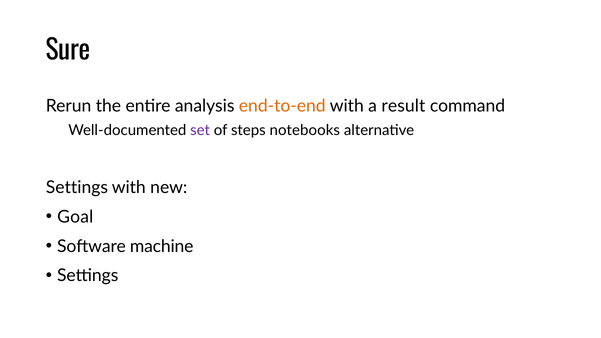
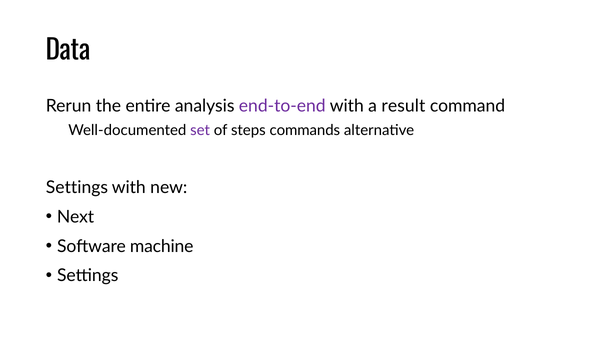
Sure: Sure -> Data (68, 50)
end-to-end colour: orange -> purple (282, 106)
notebooks: notebooks -> commands (305, 130)
Goal: Goal -> Next (75, 217)
